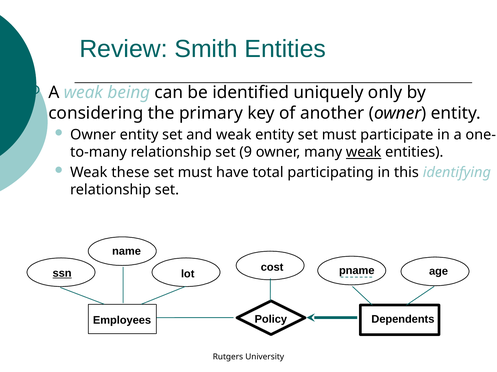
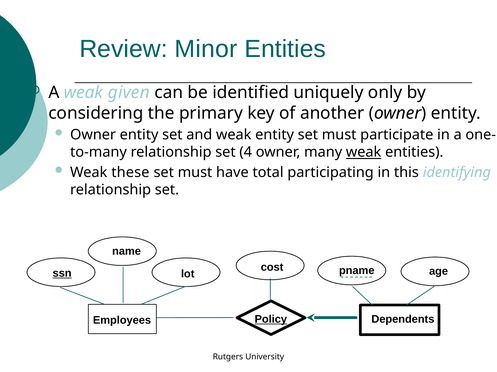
Smith: Smith -> Minor (206, 49)
being: being -> given (129, 93)
9: 9 -> 4 (246, 153)
Policy underline: none -> present (271, 320)
